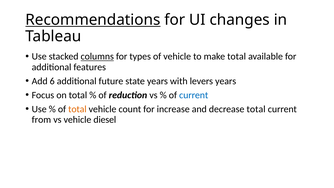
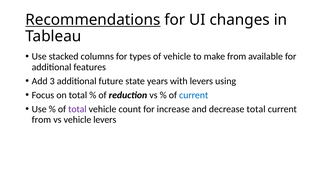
columns underline: present -> none (97, 56)
make total: total -> from (237, 56)
6: 6 -> 3 (52, 81)
levers years: years -> using (226, 81)
total colour: orange -> purple (77, 109)
vehicle diesel: diesel -> levers (105, 120)
